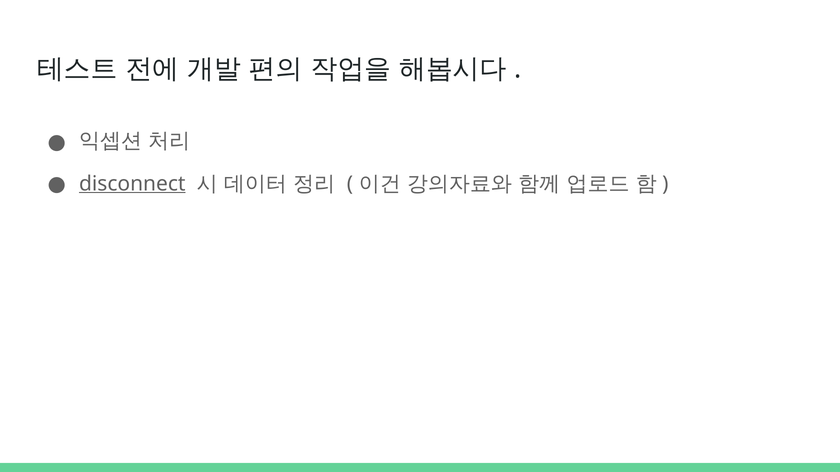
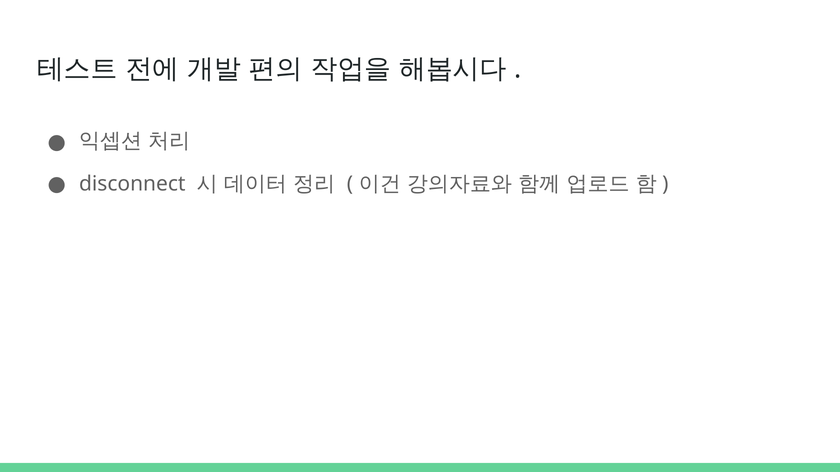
disconnect underline: present -> none (132, 184)
